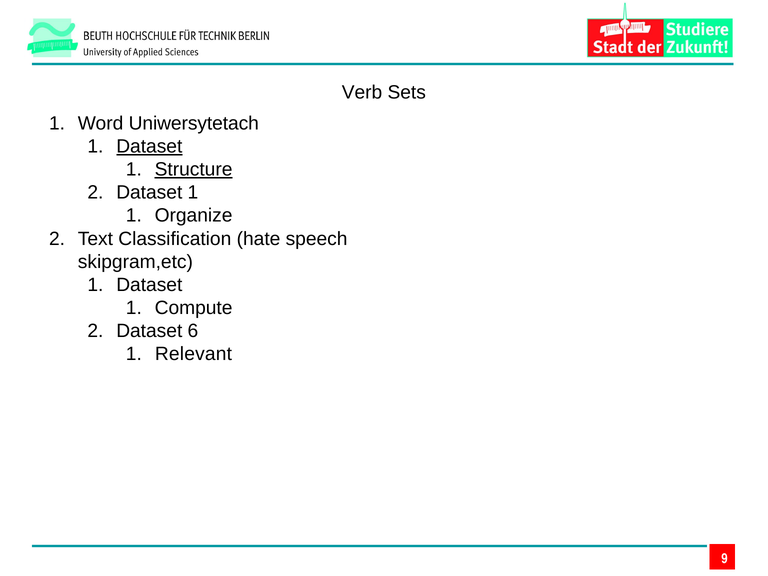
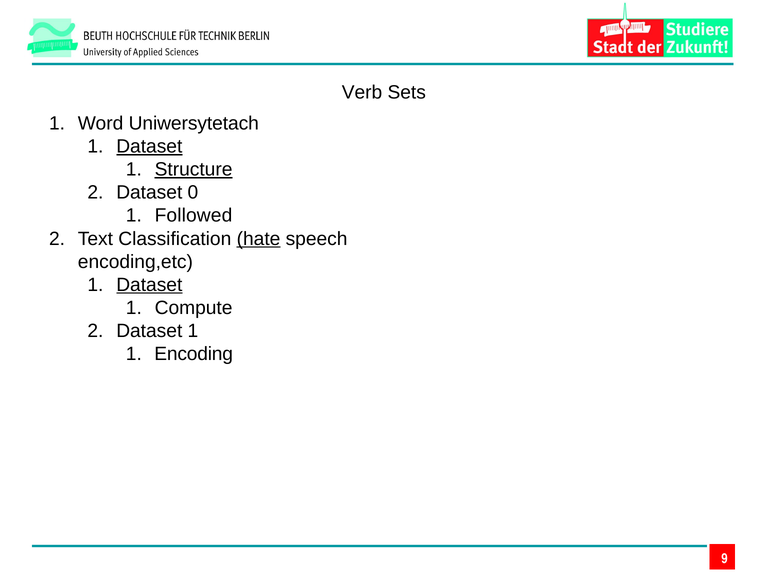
2 Dataset 1: 1 -> 0 (193, 193)
Organize: Organize -> Followed (193, 216)
hate underline: none -> present (259, 239)
skipgram,etc: skipgram,etc -> encoding,etc (135, 262)
Dataset underline: none -> present (149, 285)
2 Dataset 6: 6 -> 1 (193, 331)
Relevant: Relevant -> Encoding (194, 354)
